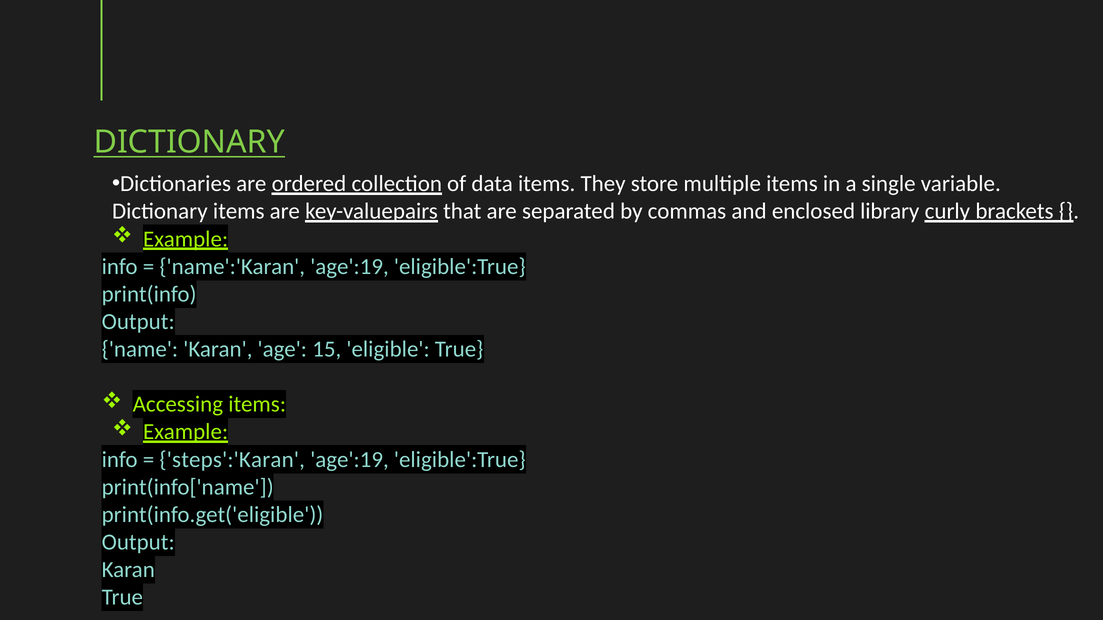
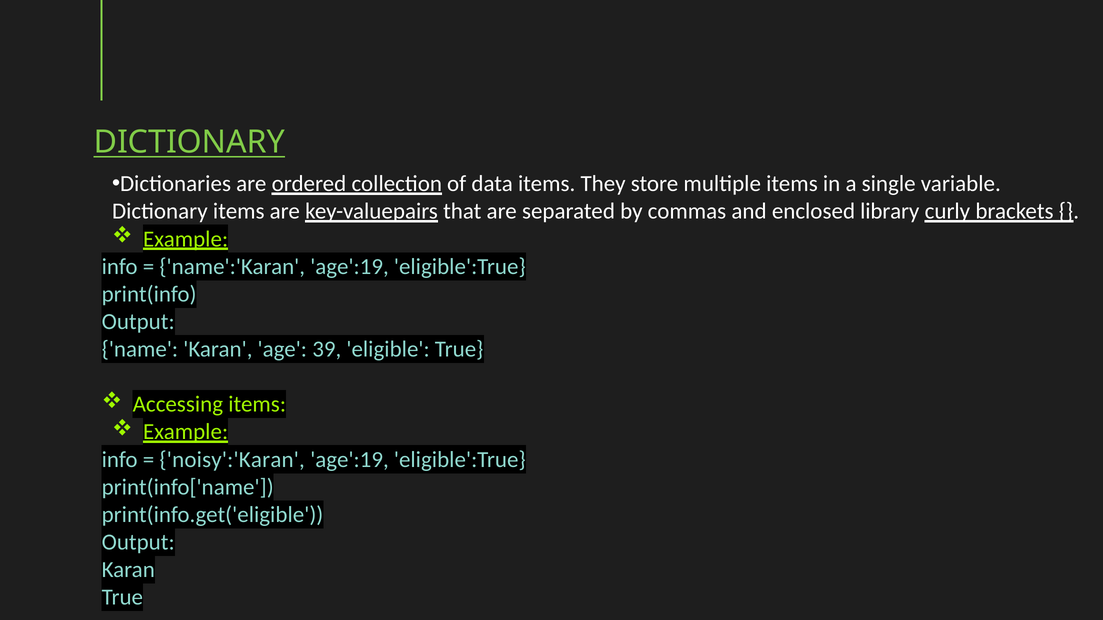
15: 15 -> 39 (327, 349)
steps':'Karan: steps':'Karan -> noisy':'Karan (232, 460)
